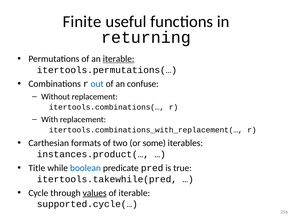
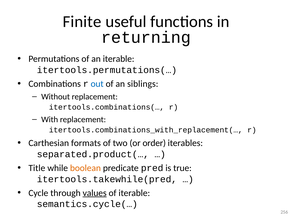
iterable underline: present -> none (119, 59)
confuse: confuse -> siblings (143, 84)
some: some -> order (154, 143)
instances.product(…: instances.product(… -> separated.product(… (93, 154)
boolean colour: blue -> orange (85, 168)
supported.cycle(…: supported.cycle(… -> semantics.cycle(… (87, 204)
